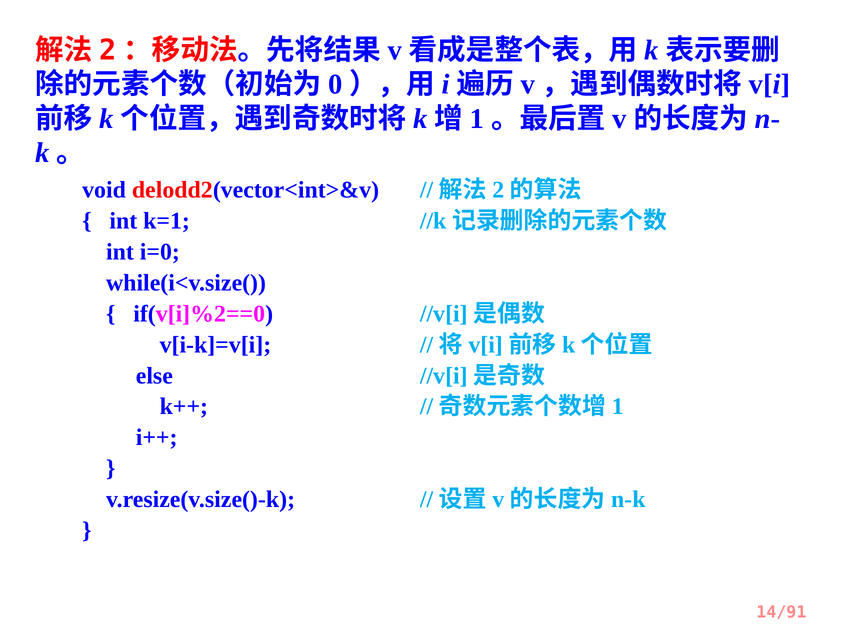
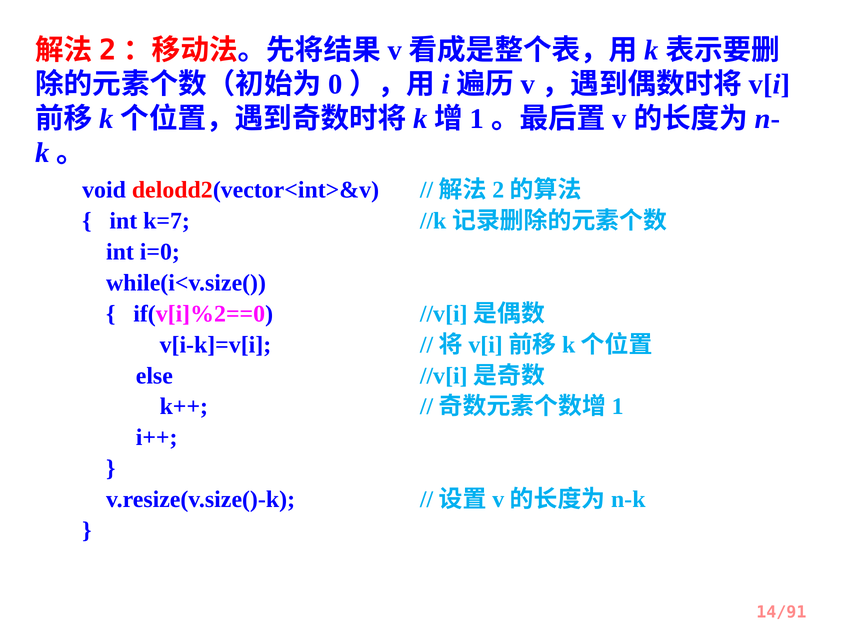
k=1: k=1 -> k=7 (167, 221)
